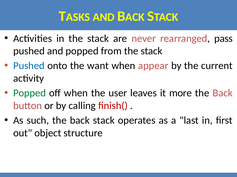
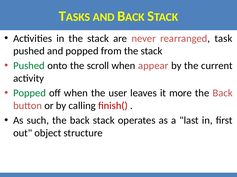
pass: pass -> task (223, 39)
Pushed colour: blue -> green (29, 66)
want: want -> scroll (98, 66)
